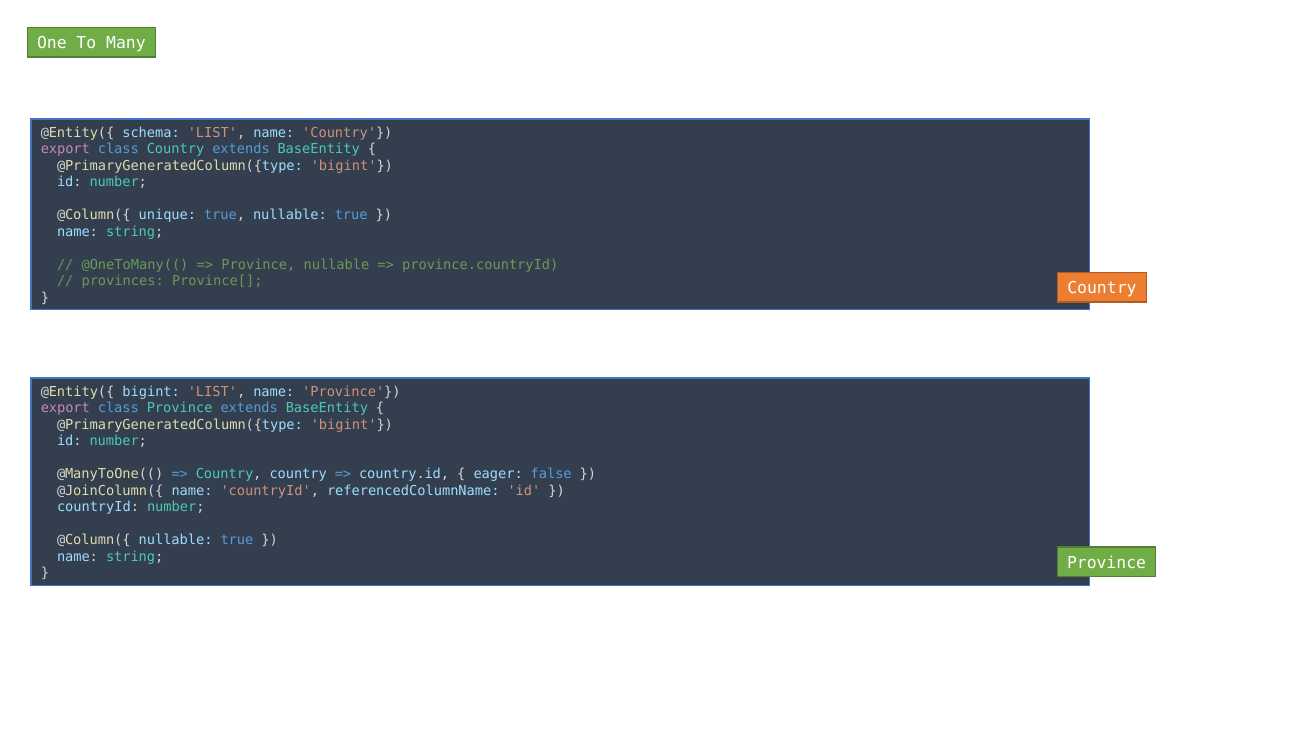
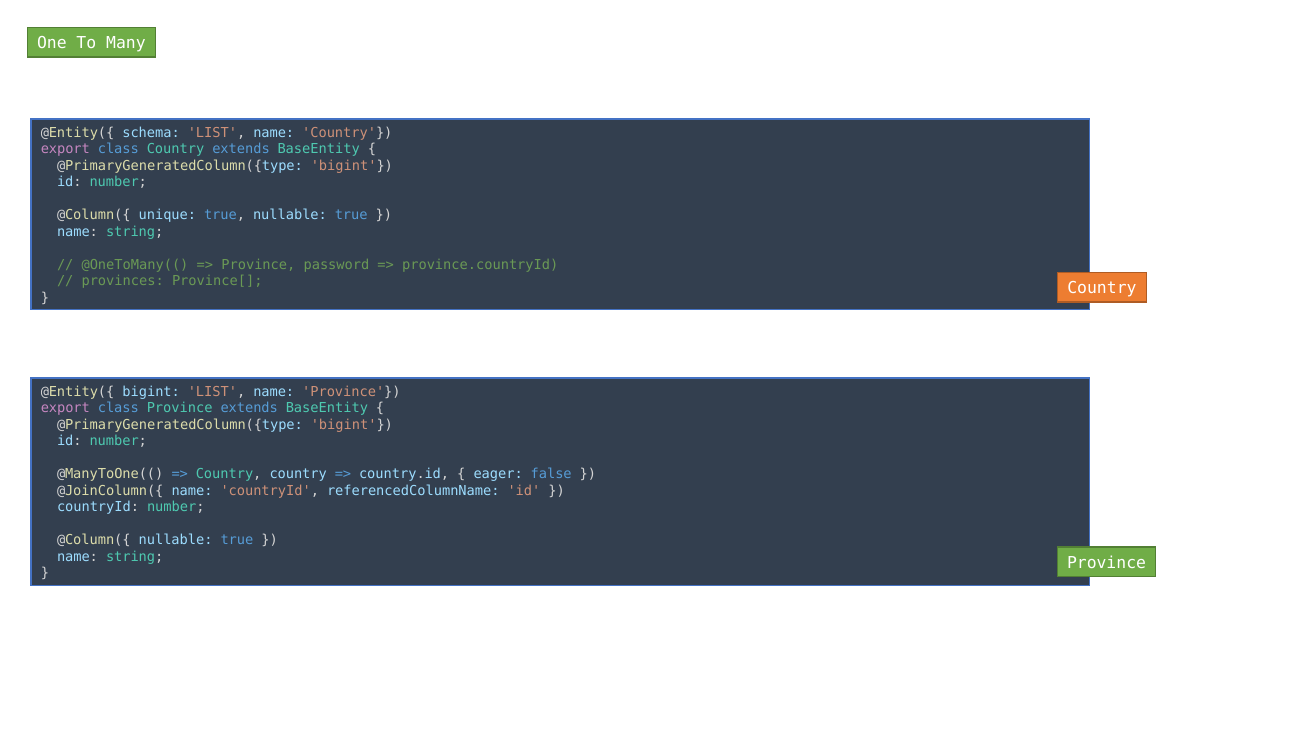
Province nullable: nullable -> password (336, 265)
